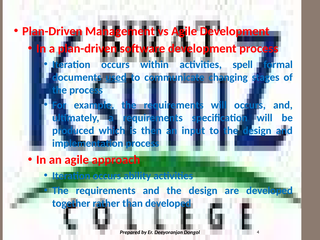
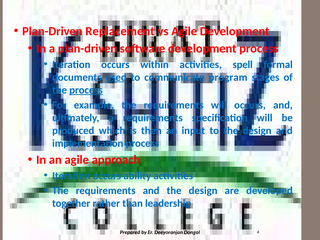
Management: Management -> Replacement (120, 31)
changing: changing -> program (228, 77)
process underline: none -> present (86, 90)
than developed: developed -> leadership (168, 203)
